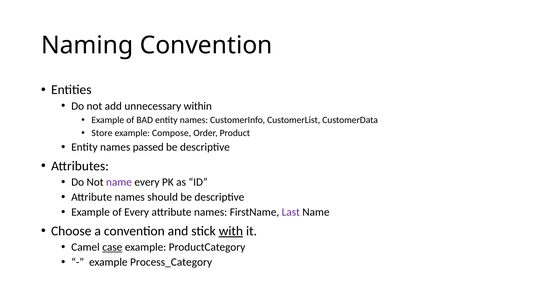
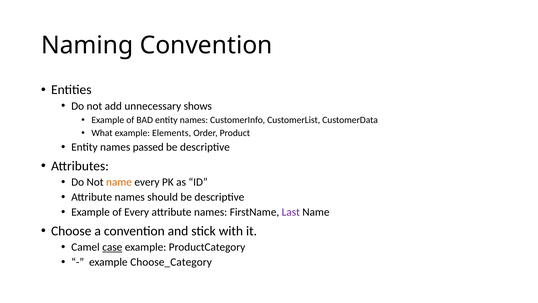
within: within -> shows (198, 106)
Store: Store -> What (102, 133)
Compose: Compose -> Elements (172, 133)
name colour: purple -> orange (119, 182)
with underline: present -> none (231, 231)
Process_Category: Process_Category -> Choose_Category (171, 262)
